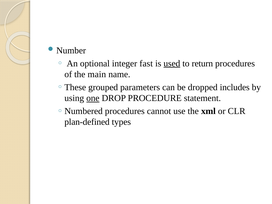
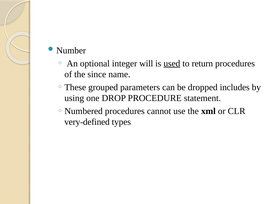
fast: fast -> will (146, 63)
main: main -> since (97, 74)
one underline: present -> none (93, 98)
plan-defined: plan-defined -> very-defined (87, 122)
